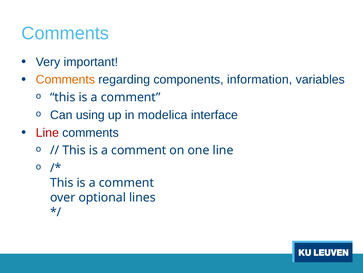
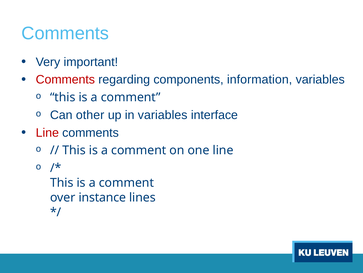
Comments colour: orange -> red (65, 79)
using: using -> other (90, 115)
in modelica: modelica -> variables (163, 115)
optional: optional -> instance (102, 197)
